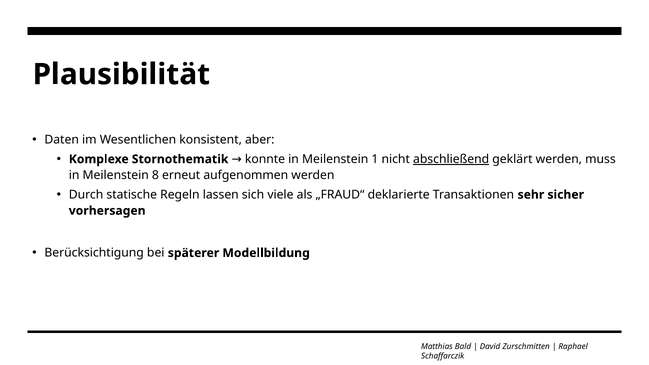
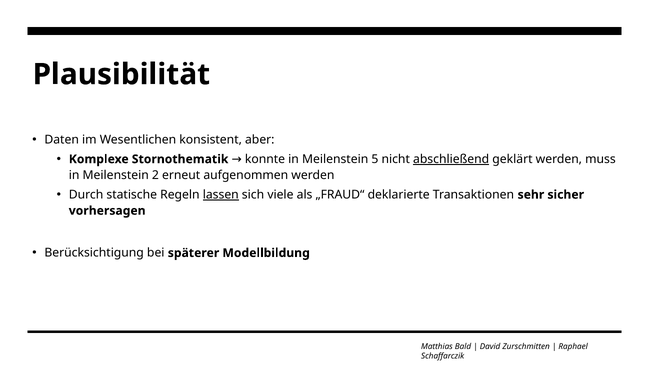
1: 1 -> 5 (375, 159)
8: 8 -> 2 (155, 175)
lassen underline: none -> present (221, 195)
